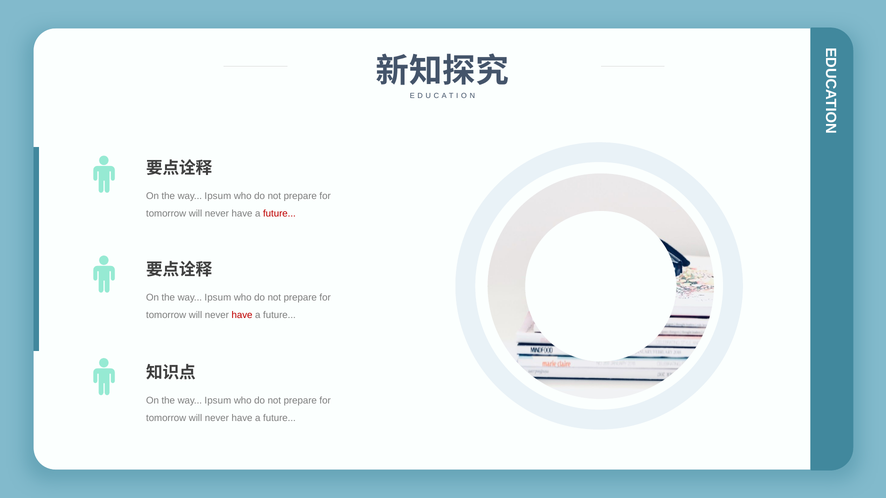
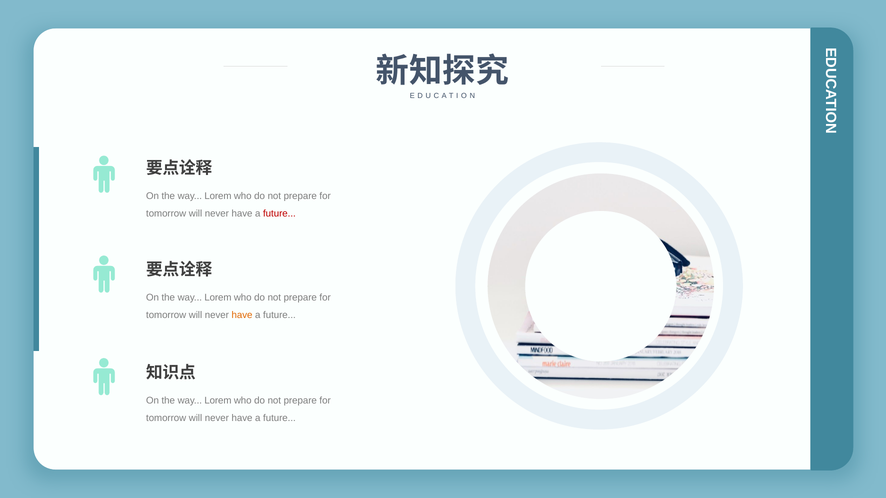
Ipsum: Ipsum -> Lorem (218, 196)
Ipsum: Ipsum -> Lorem (218, 298)
have colour: red -> orange (242, 315)
Ipsum: Ipsum -> Lorem (218, 401)
